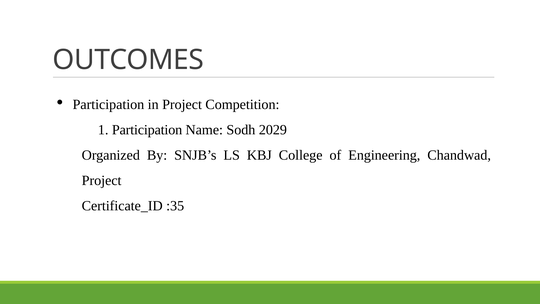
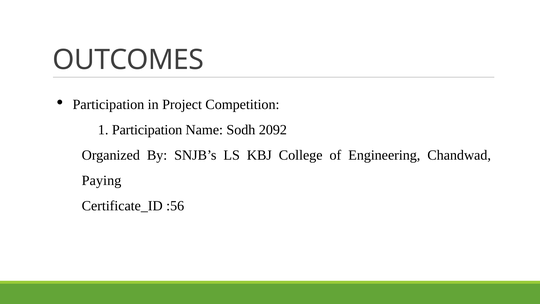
2029: 2029 -> 2092 (273, 130)
Project: Project -> Paying (102, 181)
:35: :35 -> :56 (175, 206)
